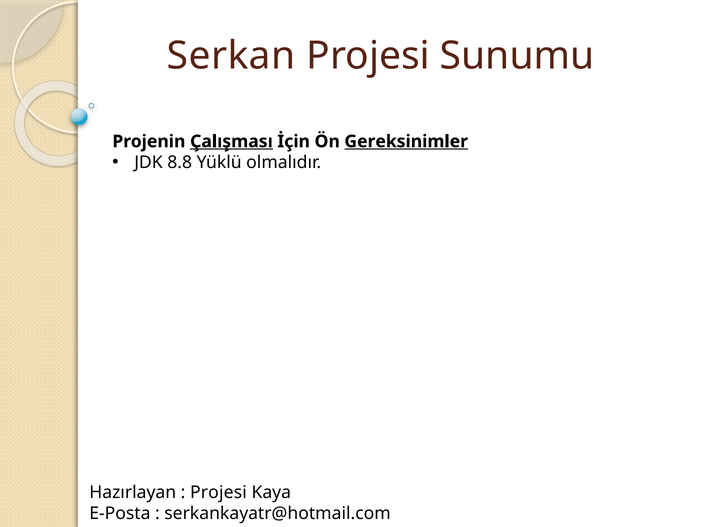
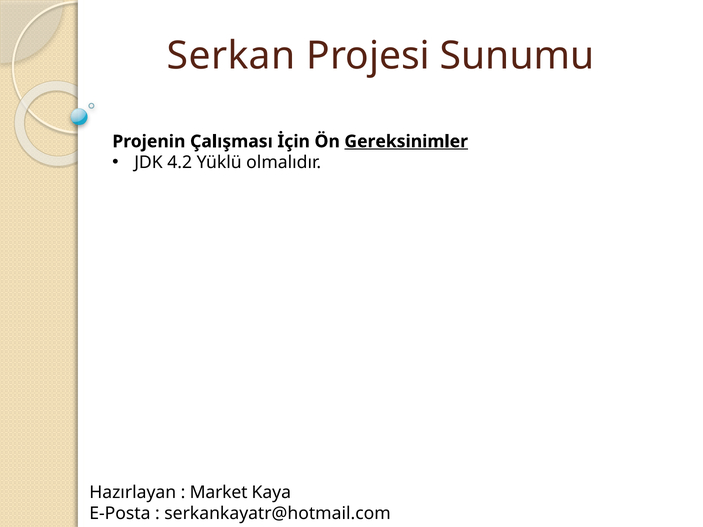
Çalışması underline: present -> none (231, 142)
8.8: 8.8 -> 4.2 (180, 163)
Projesi: Projesi -> Market (219, 493)
